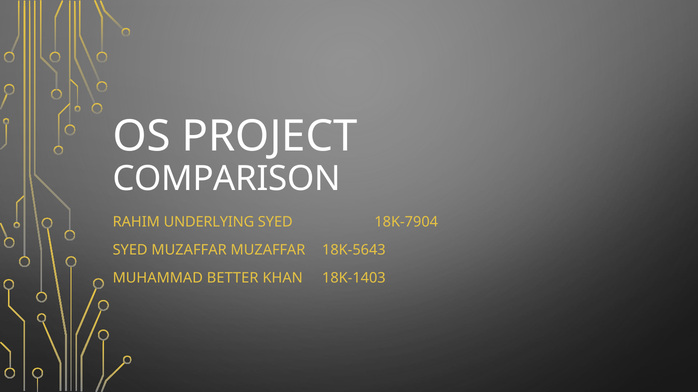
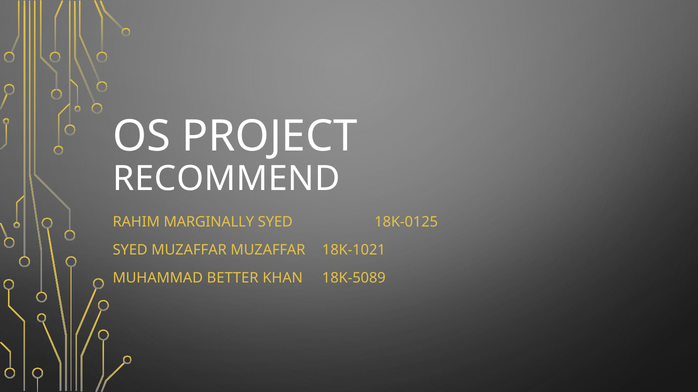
COMPARISON: COMPARISON -> RECOMMEND (226, 179)
UNDERLYING: UNDERLYING -> MARGINALLY (209, 222)
18K-7904: 18K-7904 -> 18K-0125 (406, 222)
18K-5643: 18K-5643 -> 18K-1021 (354, 250)
18K-1403: 18K-1403 -> 18K-5089 (354, 279)
